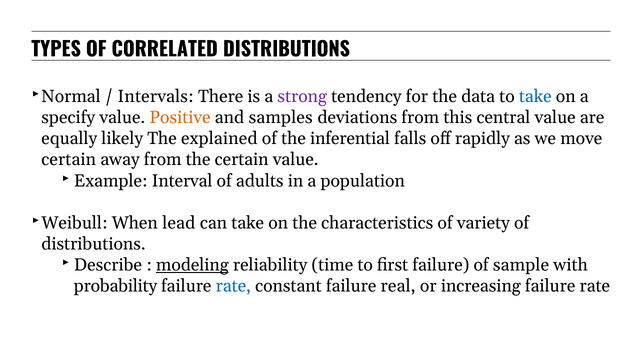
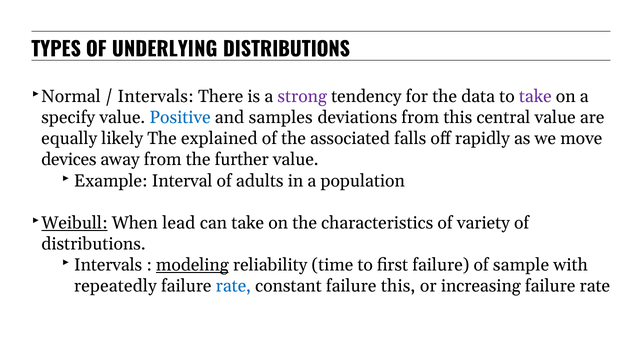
CORRELATED: CORRELATED -> UNDERLYING (165, 50)
take colour: blue -> purple (535, 97)
Positive colour: orange -> blue (180, 118)
inferential: inferential -> associated (350, 139)
certain: certain -> devices (69, 160)
the certain: certain -> further (242, 160)
Weibull underline: none -> present (74, 223)
Describe: Describe -> Intervals (108, 265)
probability: probability -> repeatedly (115, 286)
failure real: real -> this (398, 286)
